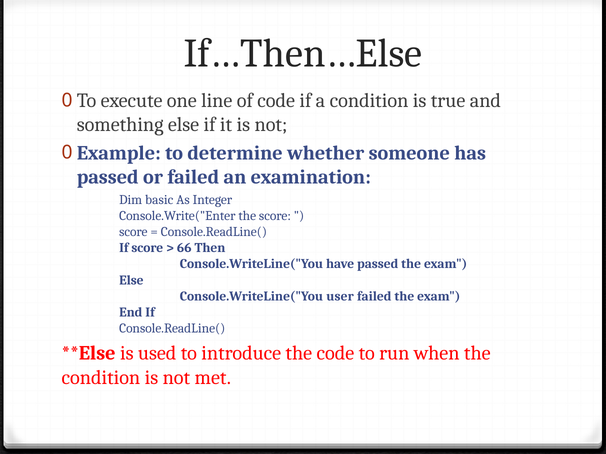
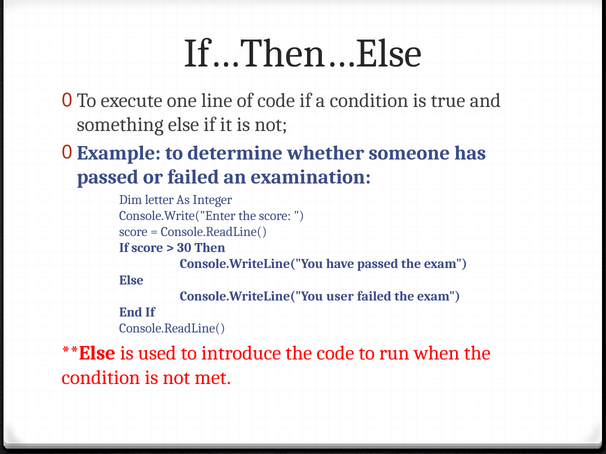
basic: basic -> letter (159, 200)
66: 66 -> 30 (184, 248)
